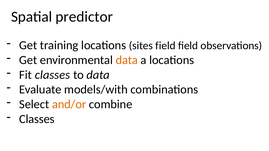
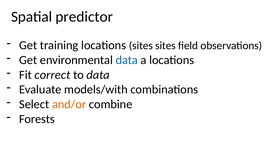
sites field: field -> sites (166, 46)
data colour: orange -> blue (127, 60)
Fit classes: classes -> correct (52, 75)
Classes: Classes -> Forests (37, 119)
